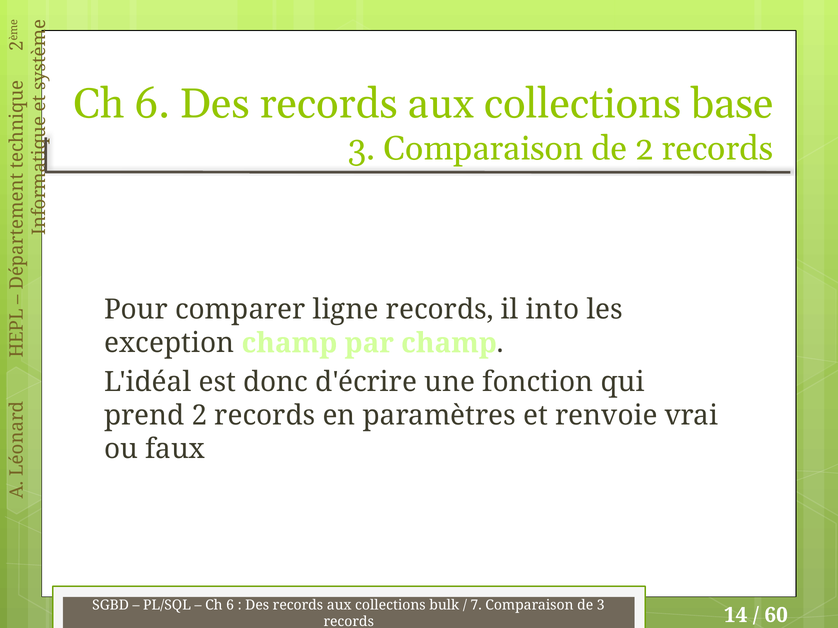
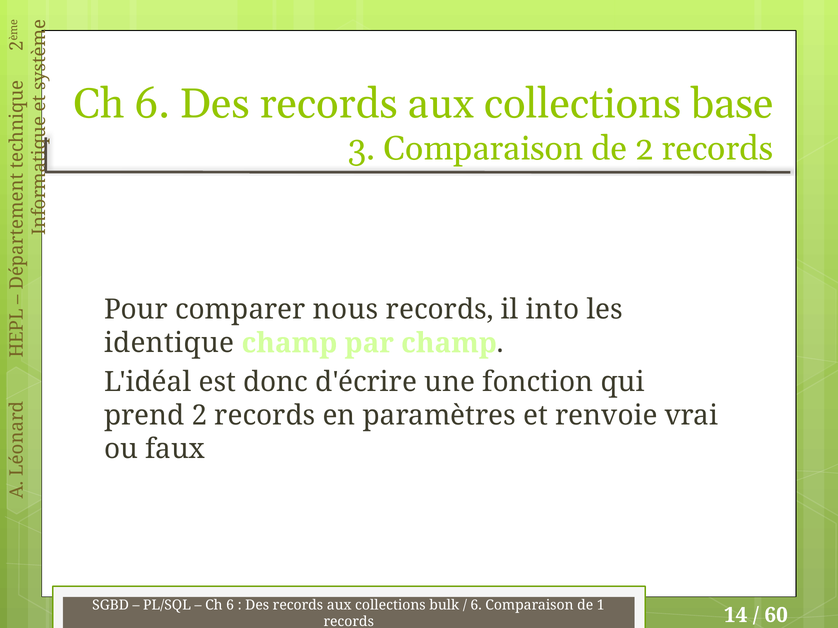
ligne: ligne -> nous (346, 310)
exception: exception -> identique (169, 343)
7: 7 -> 6 (476, 605)
de 3: 3 -> 1 (601, 605)
